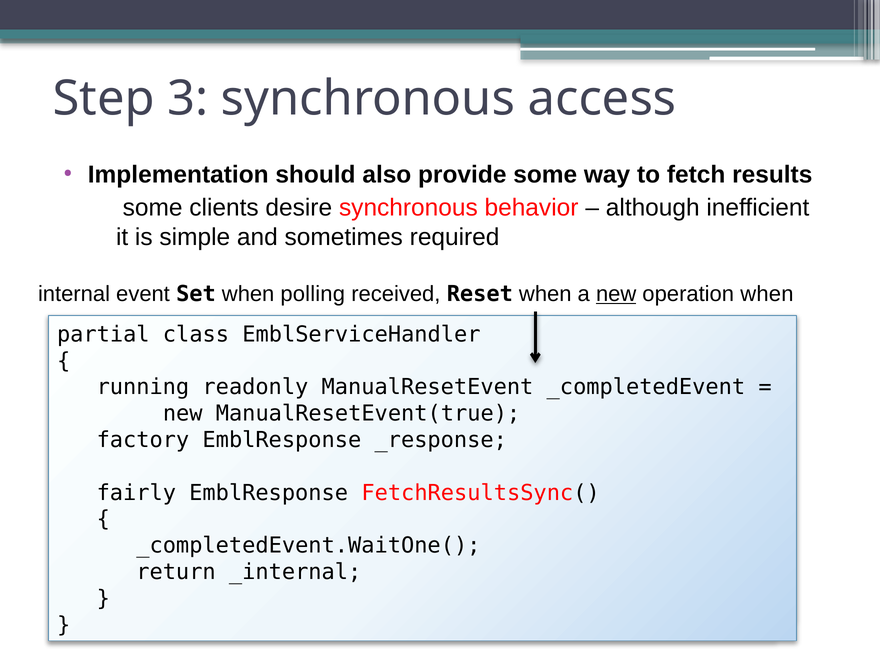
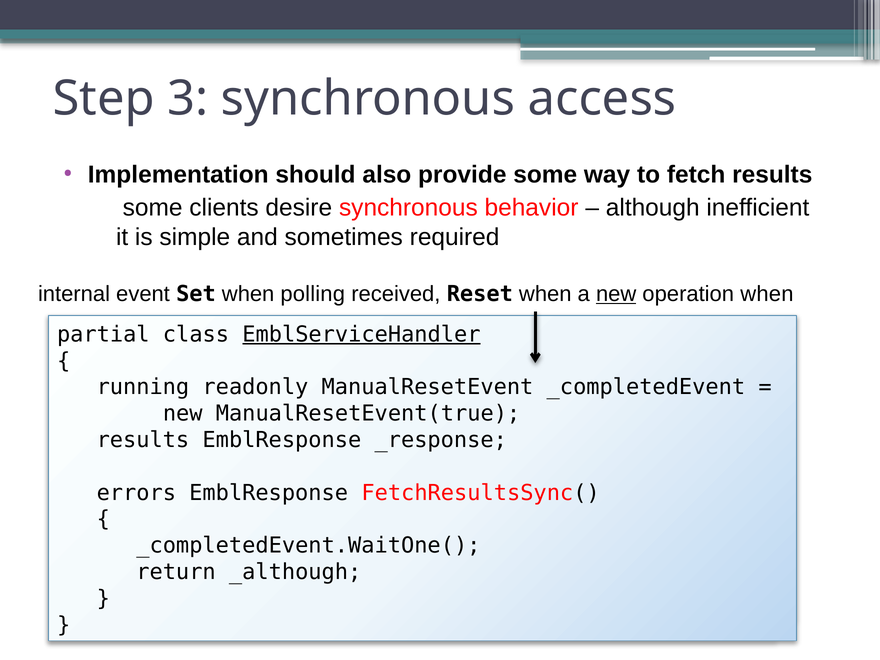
EmblServiceHandler underline: none -> present (361, 334)
factory: factory -> results (143, 440)
fairly: fairly -> errors (136, 493)
_internal: _internal -> _although (295, 572)
